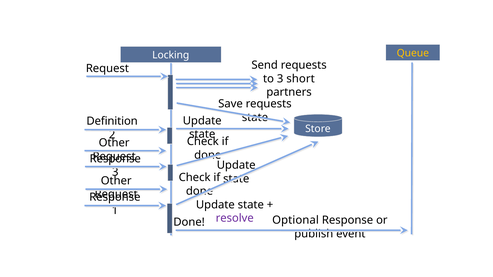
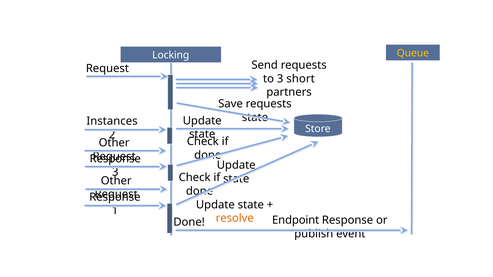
Definition: Definition -> Instances (112, 121)
resolve colour: purple -> orange (235, 218)
Optional: Optional -> Endpoint (296, 220)
